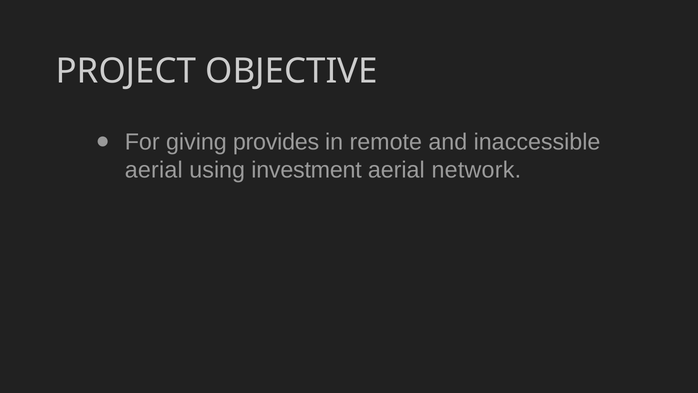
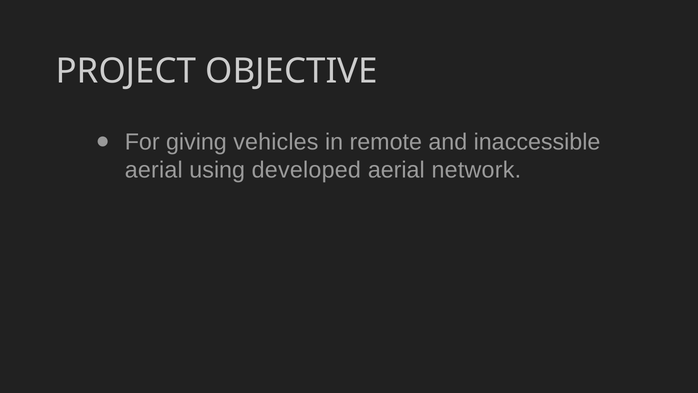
provides: provides -> vehicles (276, 142)
investment: investment -> developed (306, 170)
